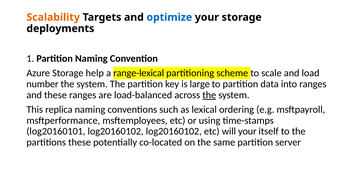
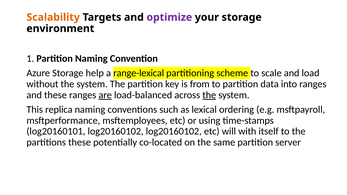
optimize colour: blue -> purple (169, 17)
deployments: deployments -> environment (60, 29)
number: number -> without (42, 84)
large: large -> from (200, 84)
are underline: none -> present (105, 95)
will your: your -> with (247, 131)
